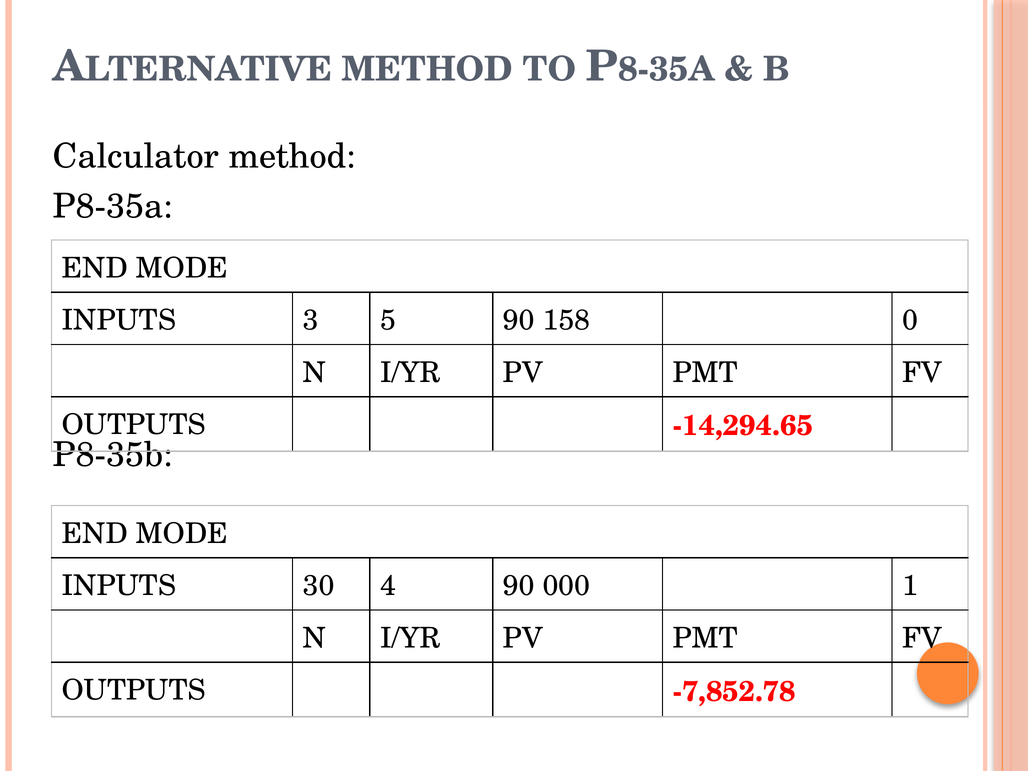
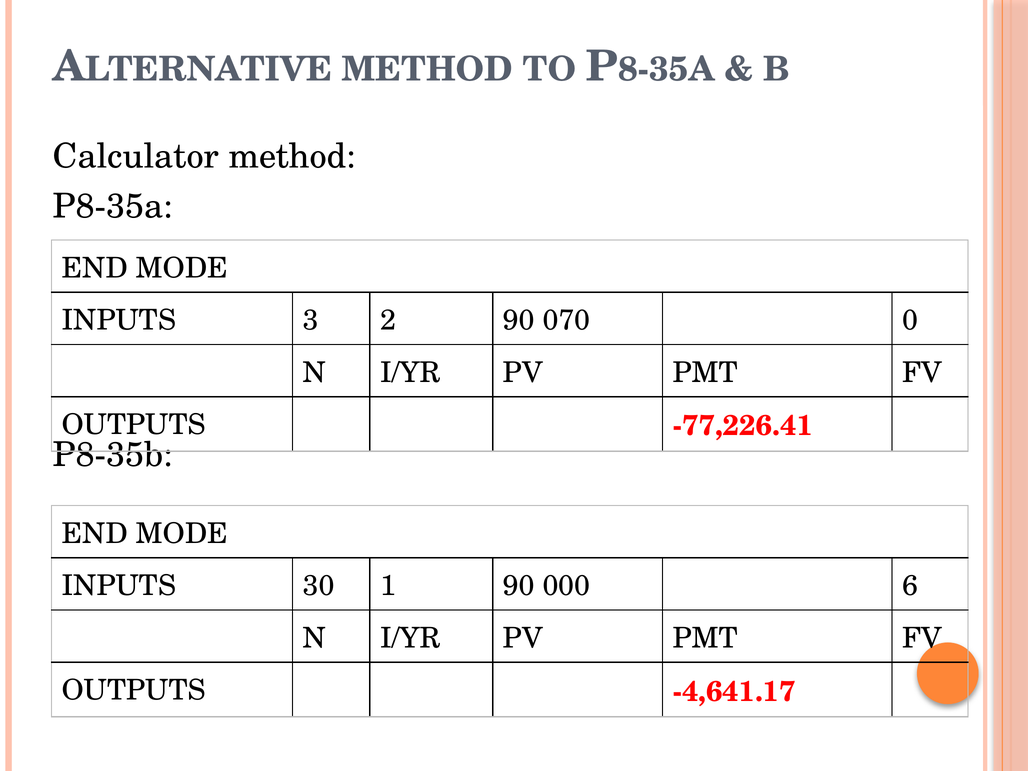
5: 5 -> 2 (388, 320)
158: 158 -> 070 (566, 320)
-14,294.65: -14,294.65 -> -77,226.41 (743, 426)
4: 4 -> 1 (388, 586)
1: 1 -> 6 (910, 586)
-7,852.78: -7,852.78 -> -4,641.17 (734, 692)
